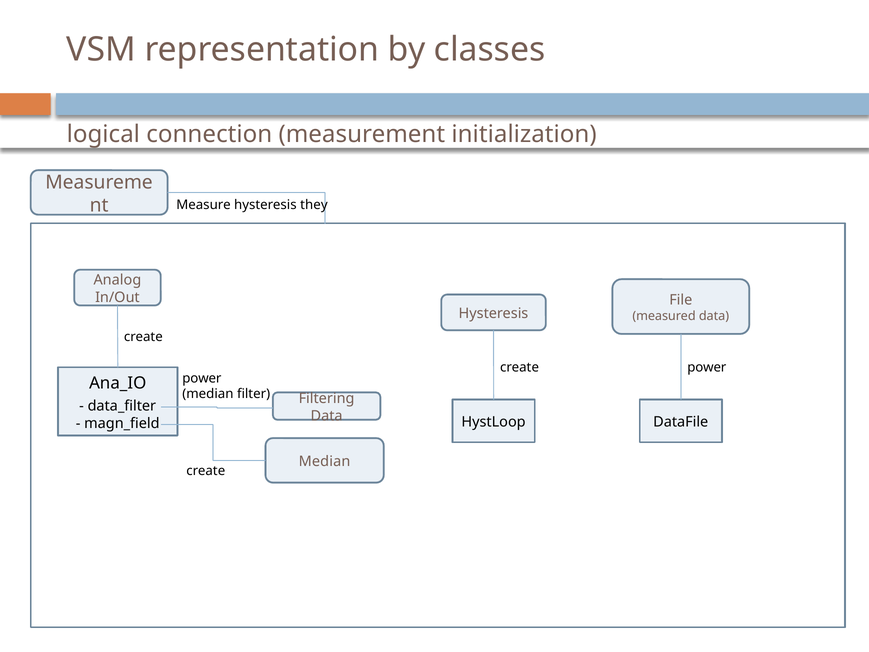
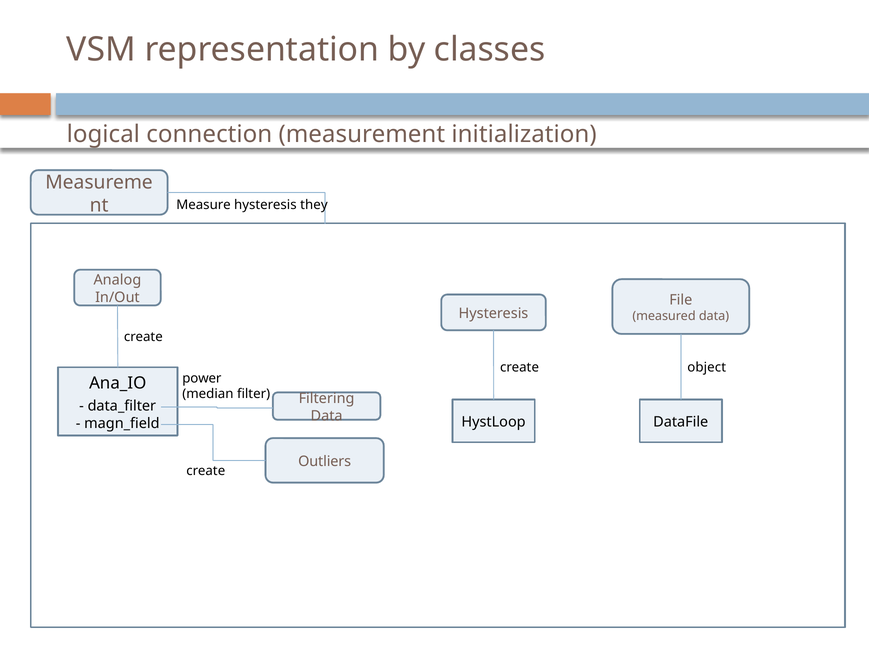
power: power -> object (707, 367)
Median: Median -> Outliers (325, 461)
